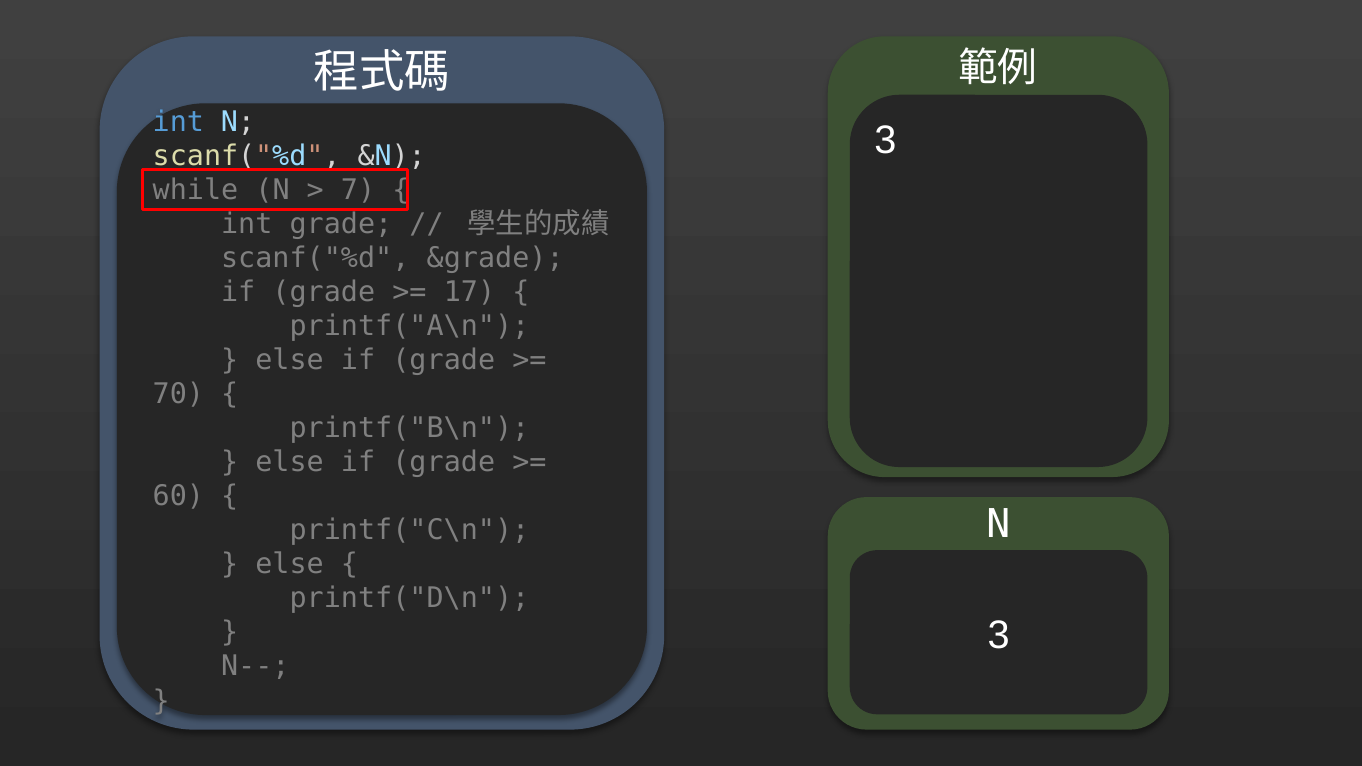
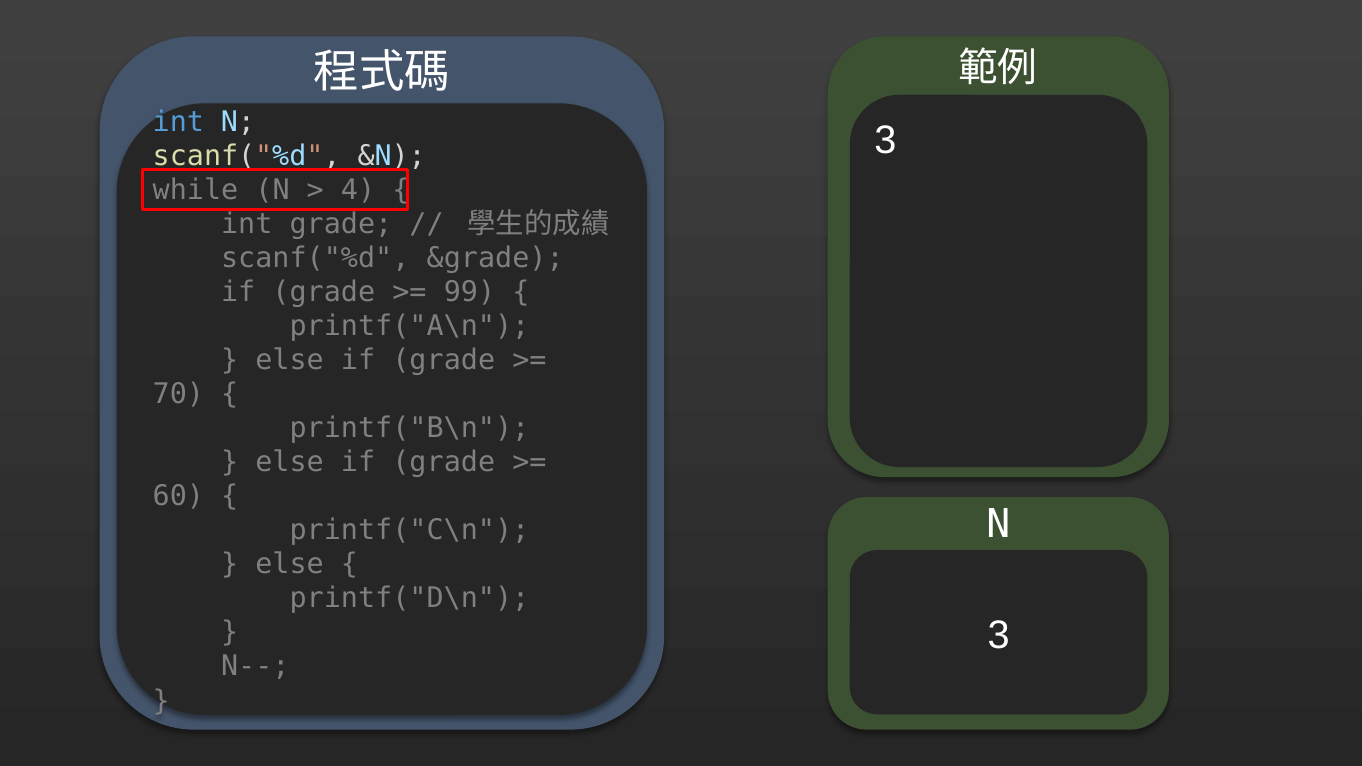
7: 7 -> 4 (358, 190)
17: 17 -> 99 (469, 292)
